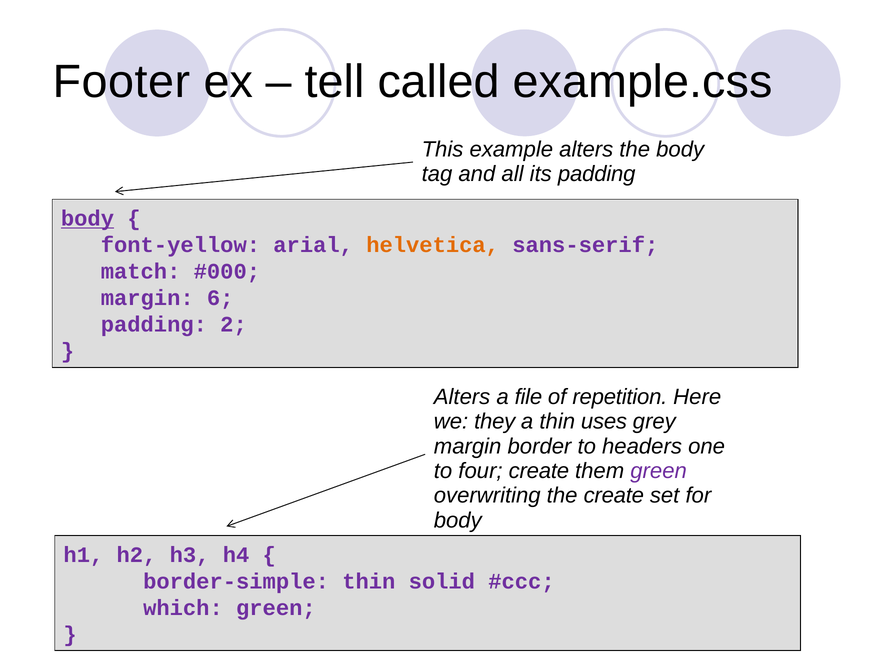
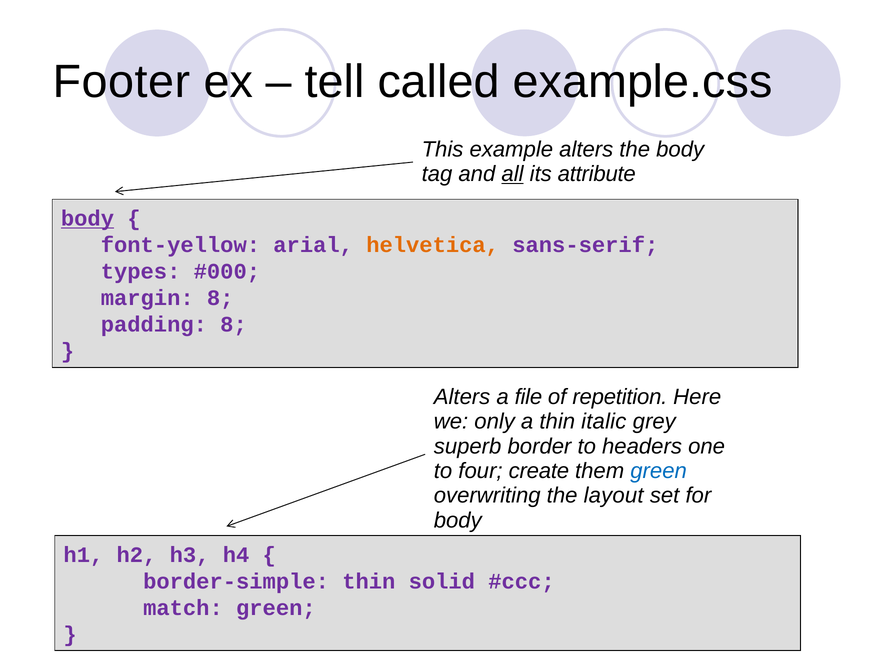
all underline: none -> present (513, 174)
its padding: padding -> attribute (597, 174)
match: match -> types (141, 272)
margin 6: 6 -> 8 (220, 298)
padding 2: 2 -> 8 (234, 325)
they: they -> only (495, 422)
uses: uses -> italic (604, 422)
margin: margin -> superb (468, 447)
green colour: purple -> blue (659, 472)
the create: create -> layout (614, 496)
which: which -> match (183, 609)
